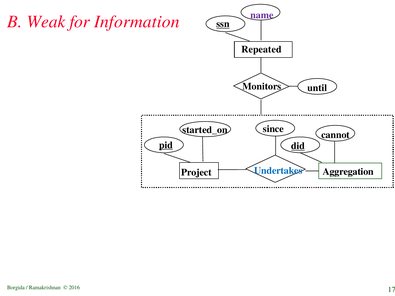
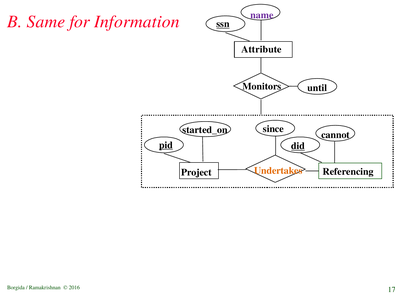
Weak: Weak -> Same (46, 22)
Repeated: Repeated -> Attribute (261, 49)
Undertakes colour: blue -> orange (278, 171)
Aggregation: Aggregation -> Referencing (348, 172)
